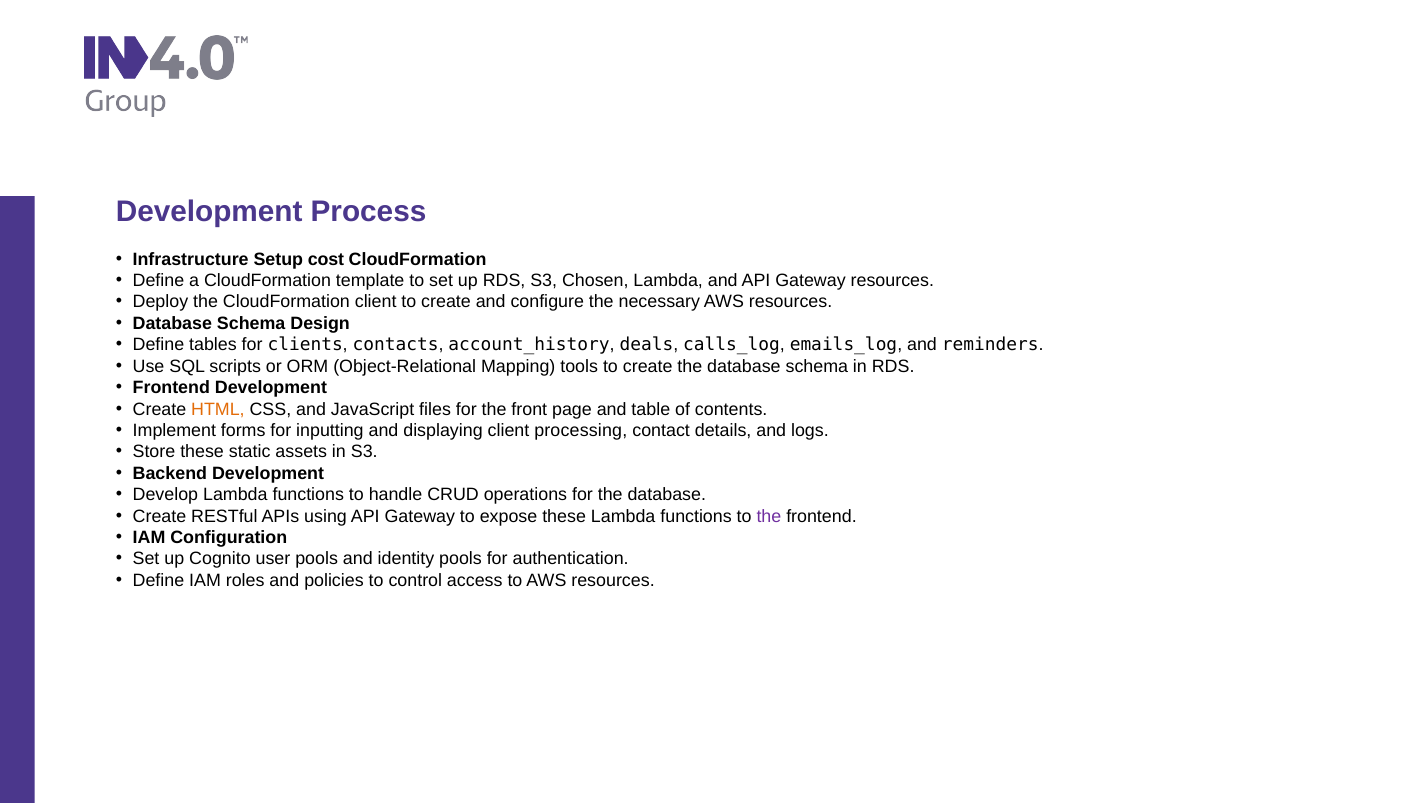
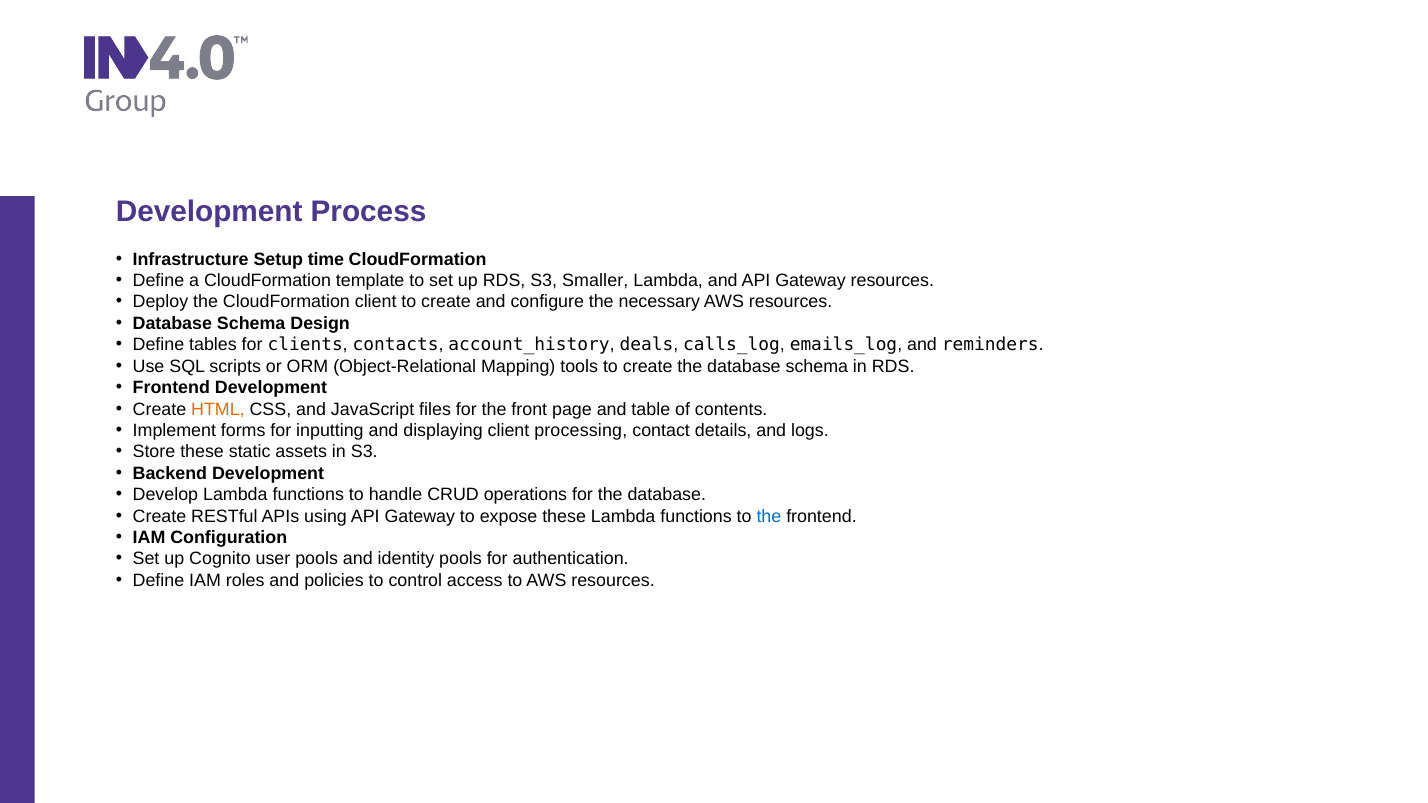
cost: cost -> time (326, 259)
Chosen: Chosen -> Smaller (595, 281)
the colour: purple -> blue (769, 516)
